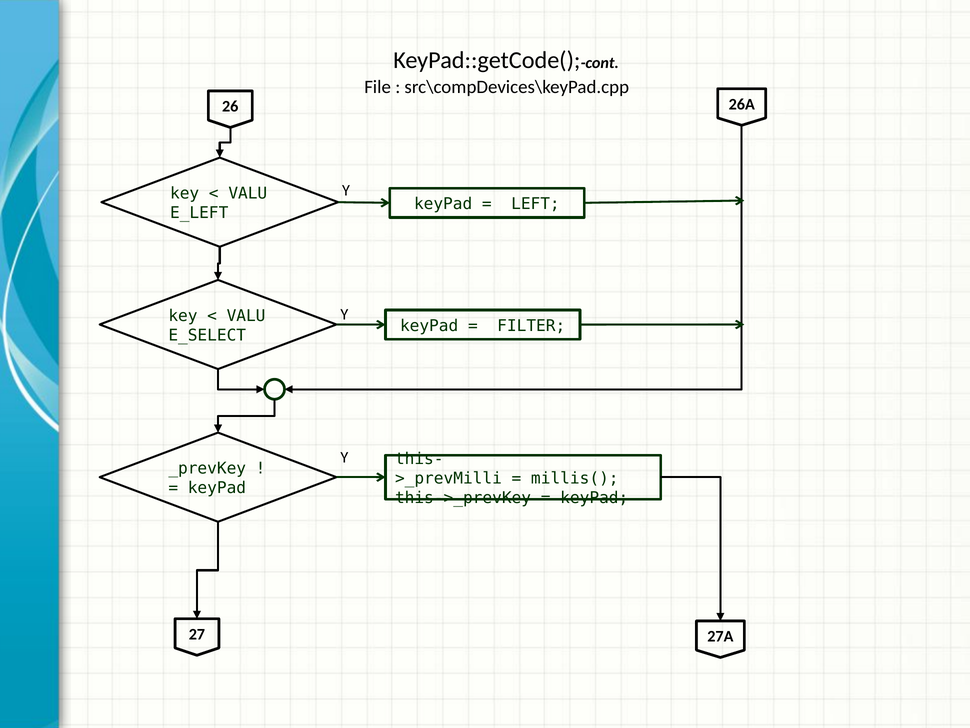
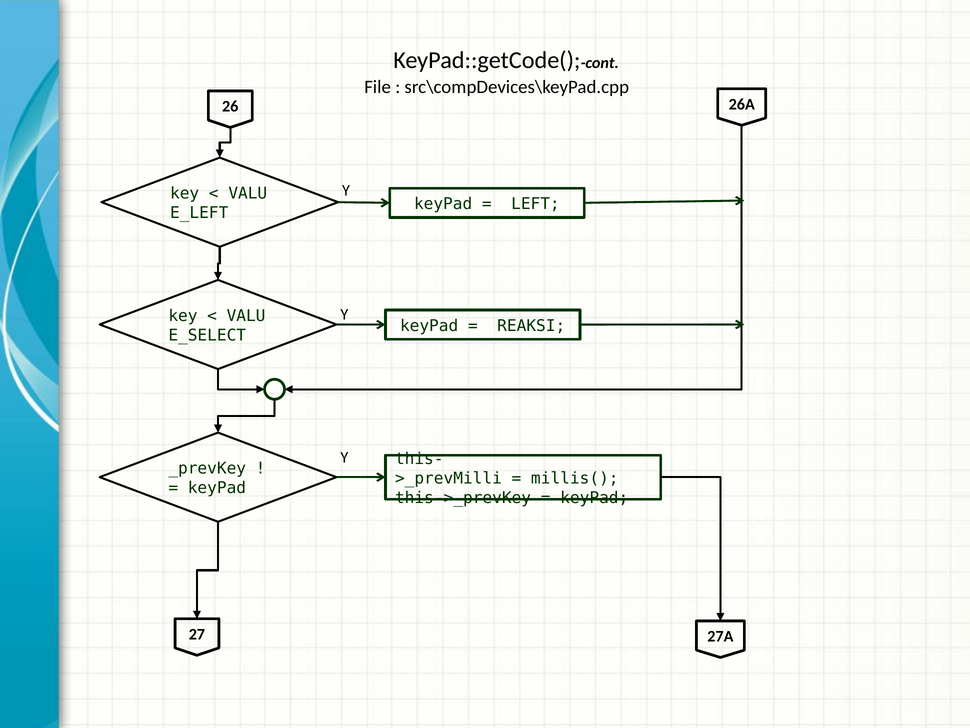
FILTER: FILTER -> REAKSI (531, 326)
